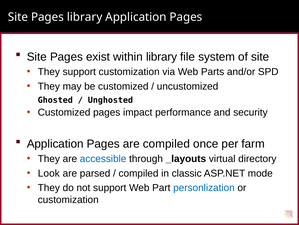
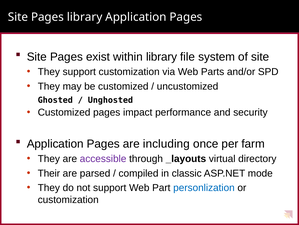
are compiled: compiled -> including (166, 143)
accessible colour: blue -> purple (103, 158)
Look: Look -> Their (49, 173)
